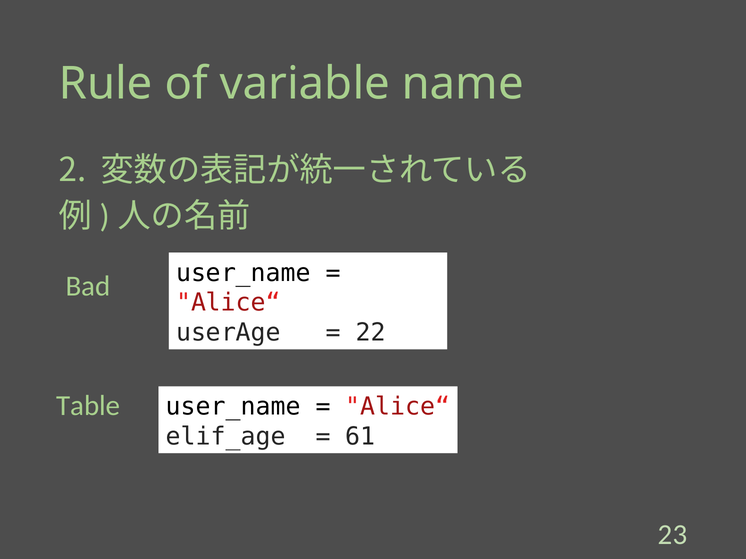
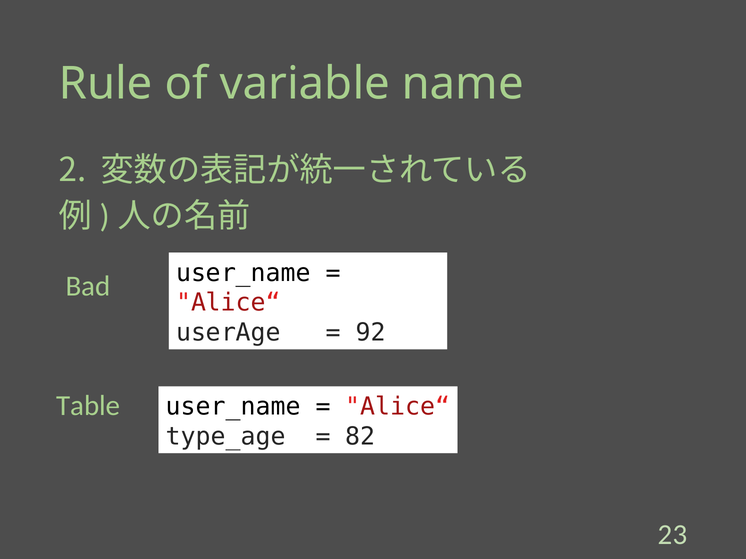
22: 22 -> 92 (371, 333)
elif_age: elif_age -> type_age (226, 437)
61: 61 -> 82 (360, 437)
